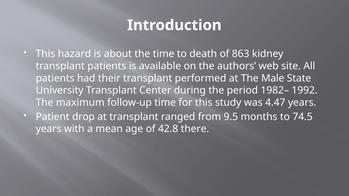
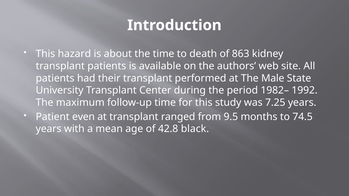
4.47: 4.47 -> 7.25 (275, 103)
drop: drop -> even (84, 117)
there: there -> black (195, 129)
